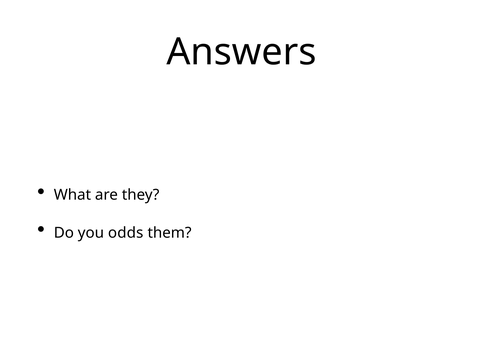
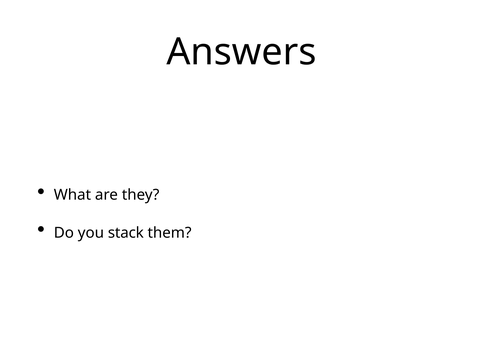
odds: odds -> stack (126, 233)
